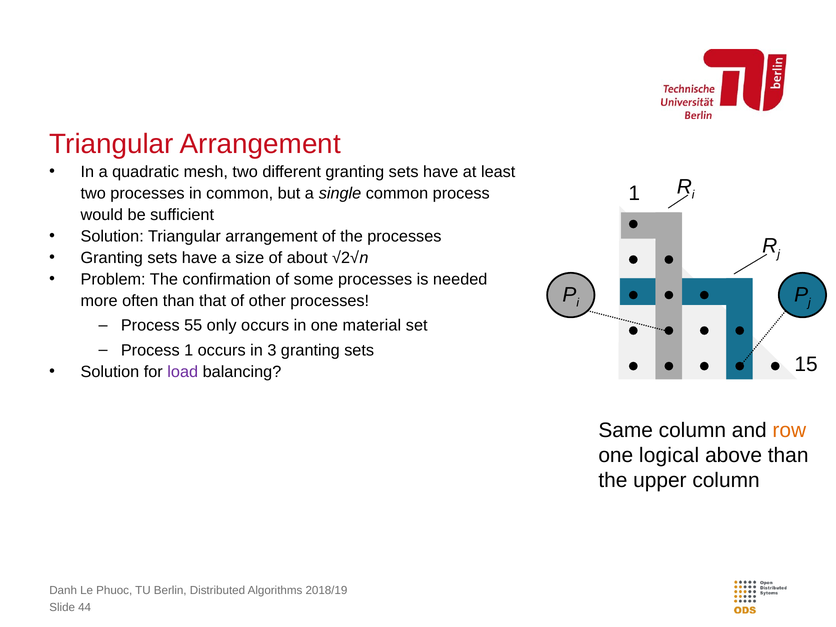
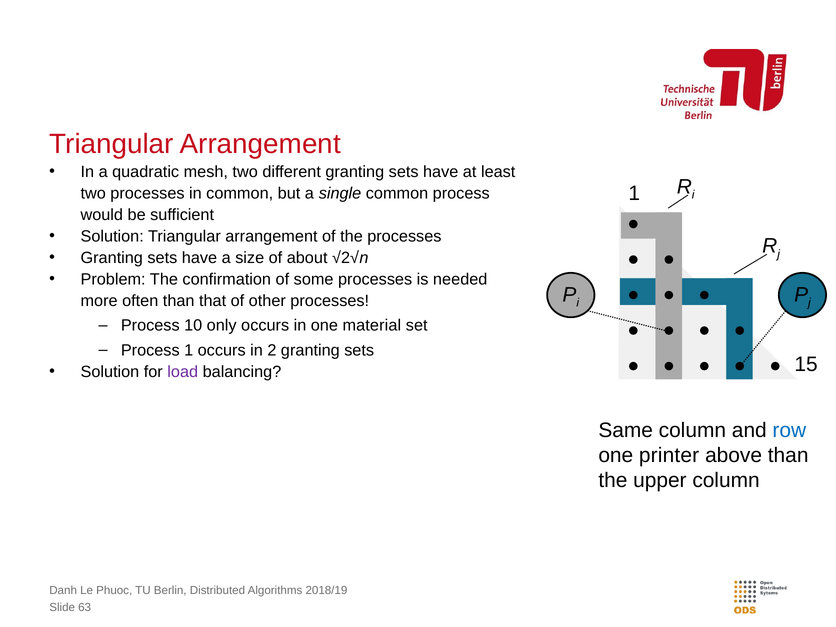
55: 55 -> 10 (193, 326)
3: 3 -> 2 (272, 350)
row colour: orange -> blue (789, 430)
logical: logical -> printer (669, 455)
44: 44 -> 63 (85, 607)
